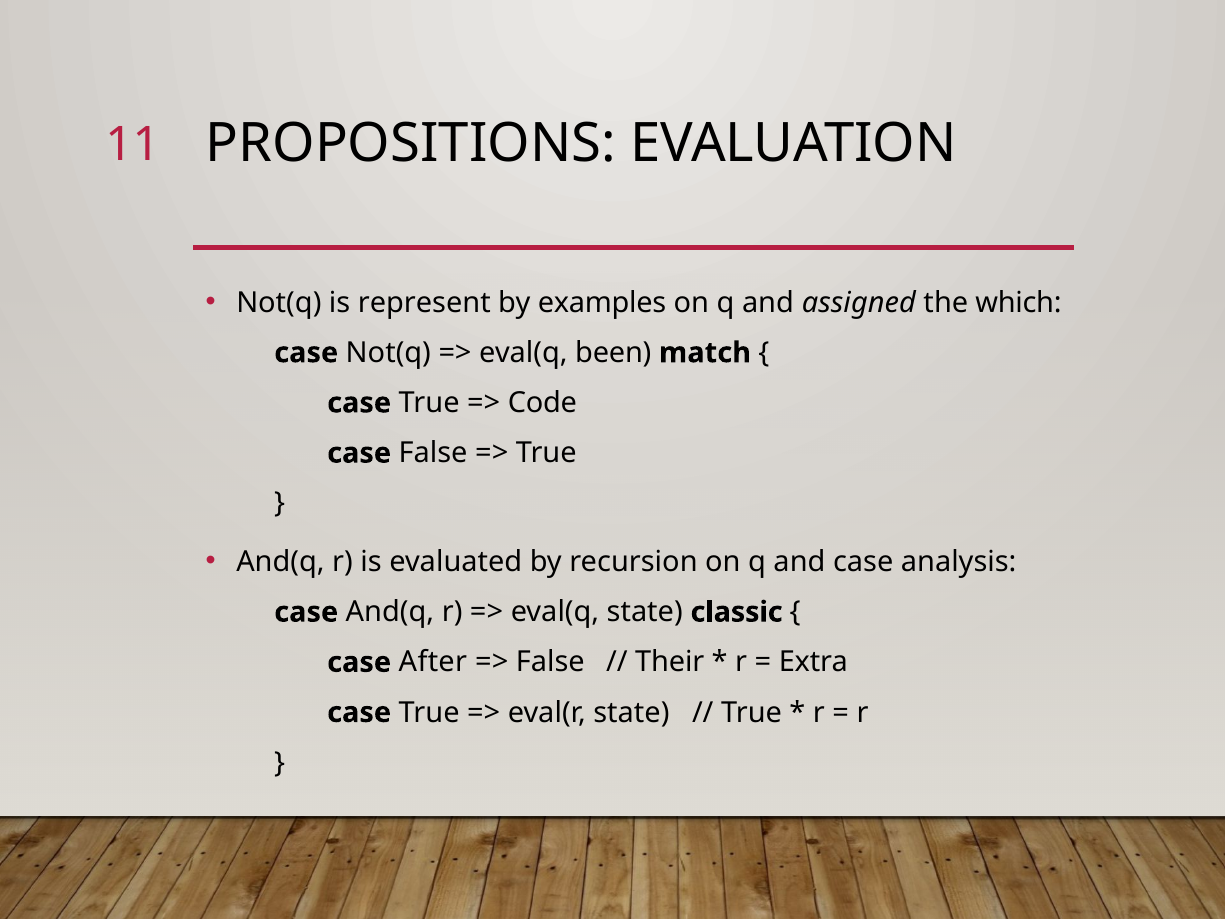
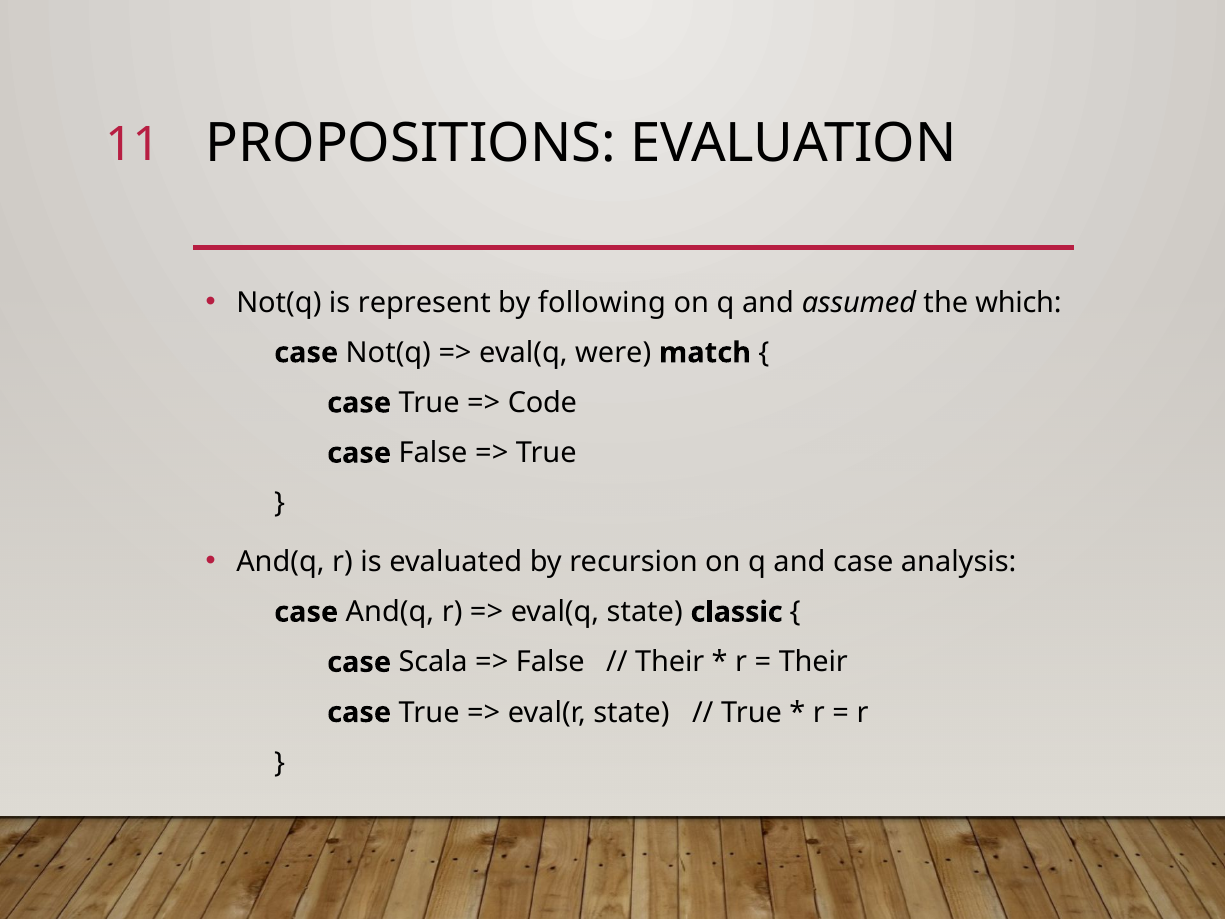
examples: examples -> following (602, 302)
assigned: assigned -> assumed (859, 302)
been: been -> were (613, 353)
After: After -> Scala (433, 662)
Extra: Extra -> Their (813, 662)
